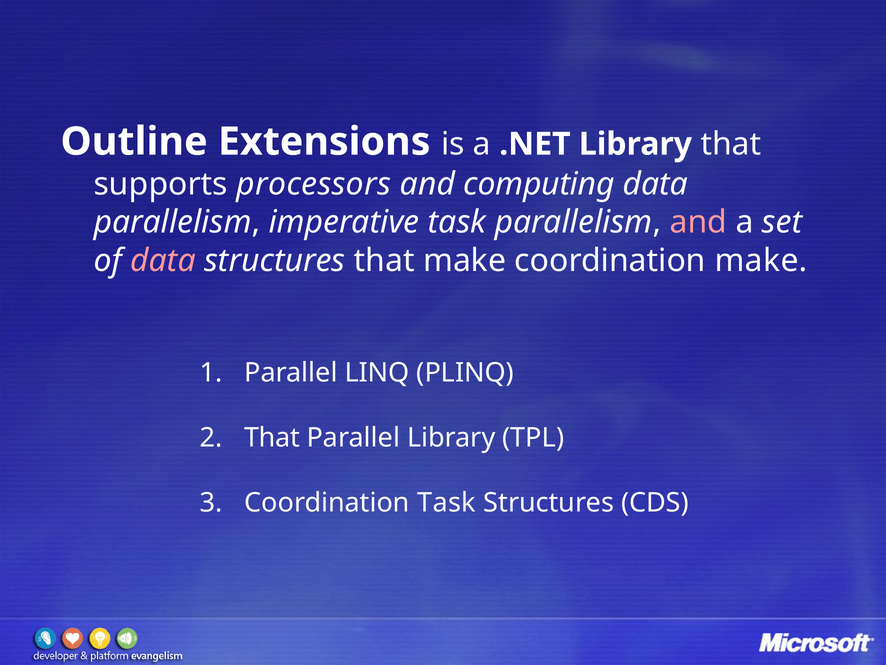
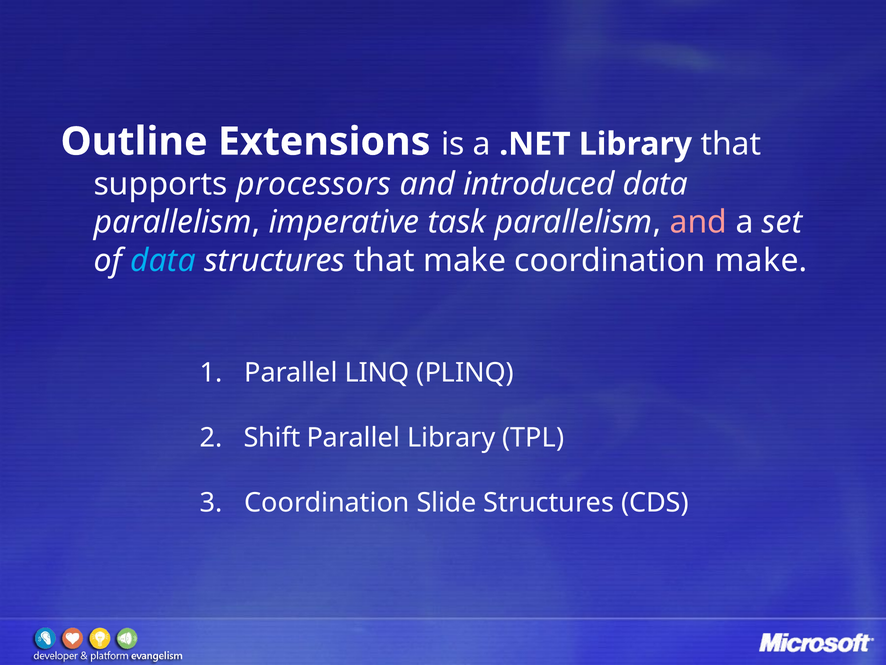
computing: computing -> introduced (539, 184)
data colour: pink -> light blue (163, 261)
That: That -> Shift (272, 437)
Coordination Task: Task -> Slide (447, 502)
